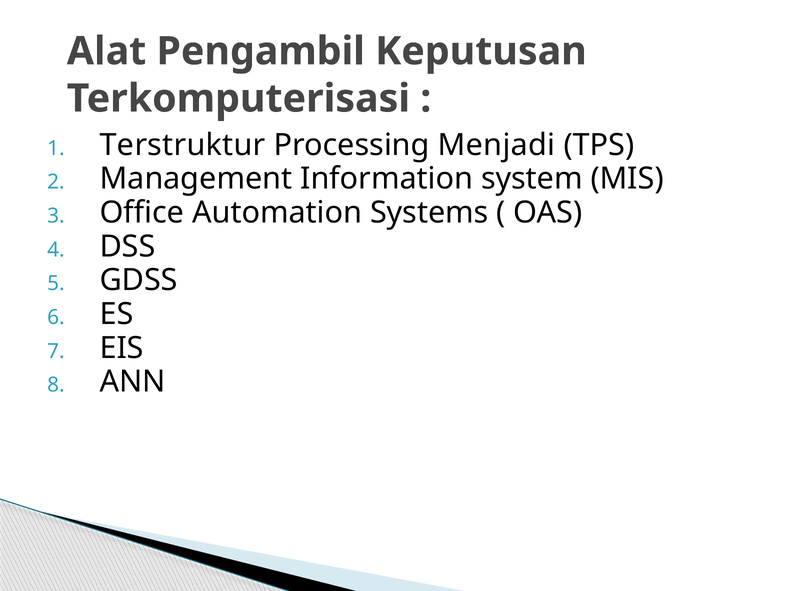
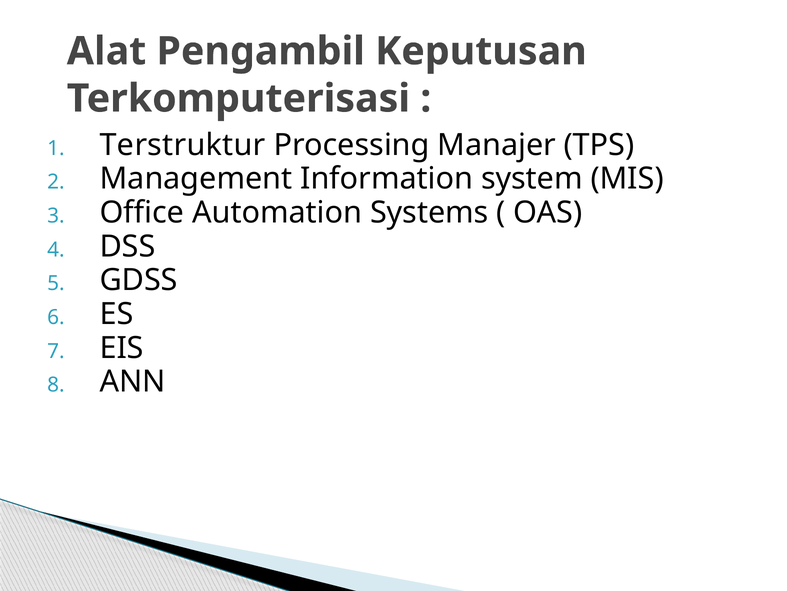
Menjadi: Menjadi -> Manajer (497, 145)
